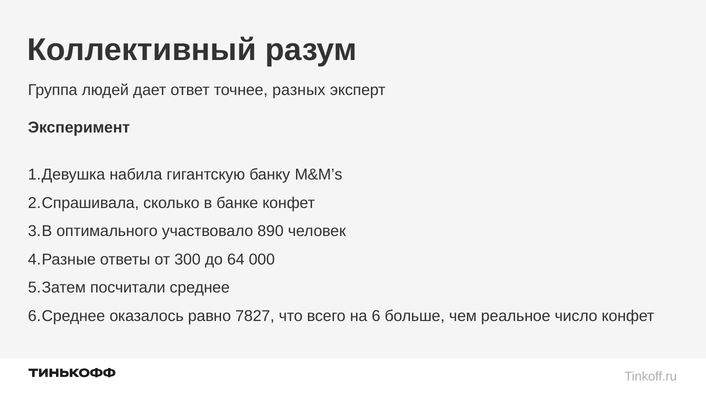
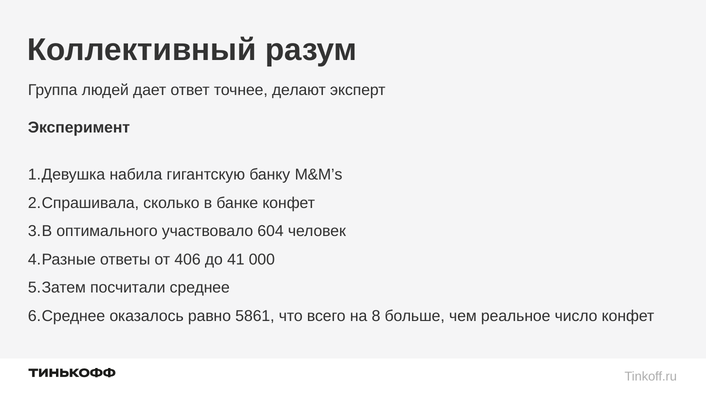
разных: разных -> делают (299, 90)
890: 890 -> 604 (271, 231)
300: 300 -> 406 (188, 260)
64: 64 -> 41 (236, 260)
7827: 7827 -> 5861 (255, 316)
6: 6 -> 8 (376, 316)
